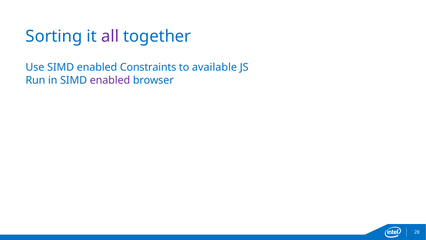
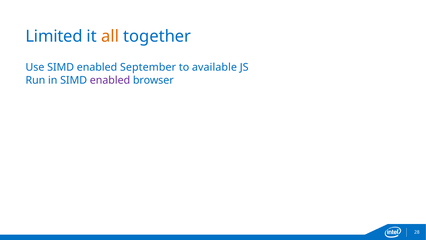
Sorting: Sorting -> Limited (54, 36)
all colour: purple -> orange (110, 36)
Constraints: Constraints -> September (148, 67)
